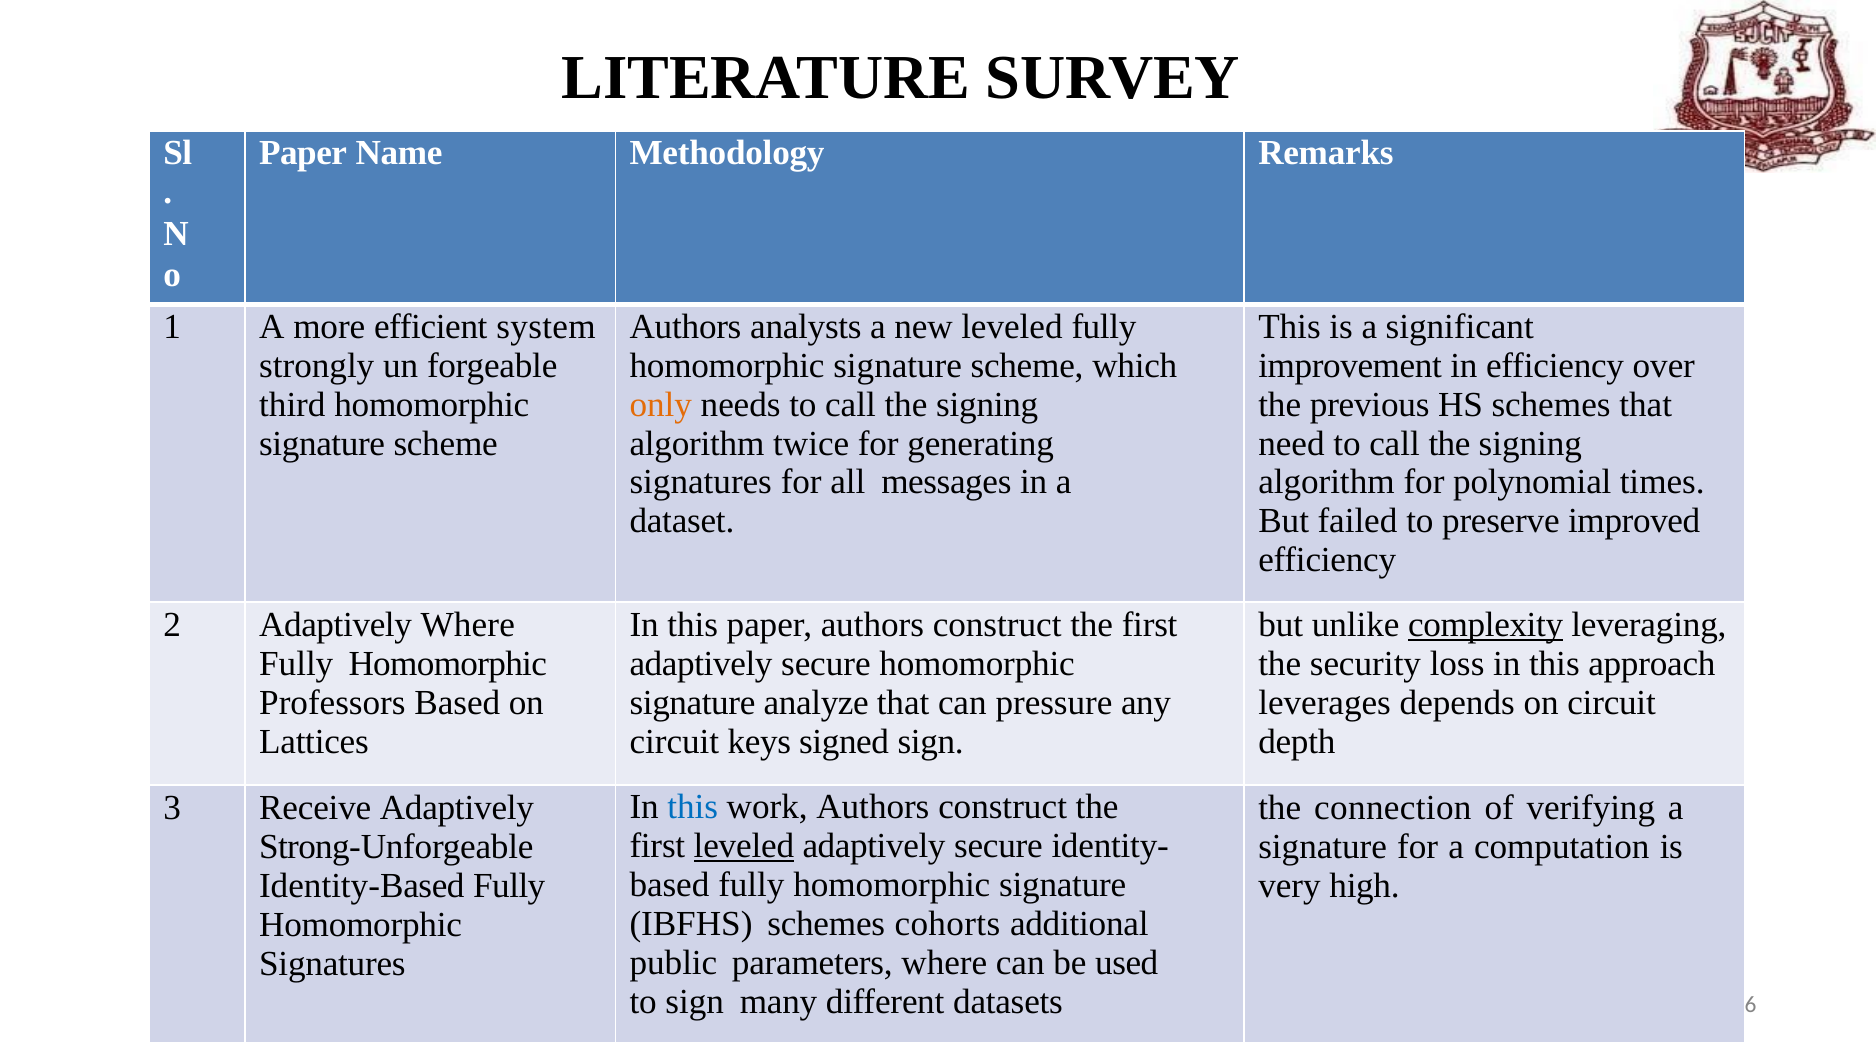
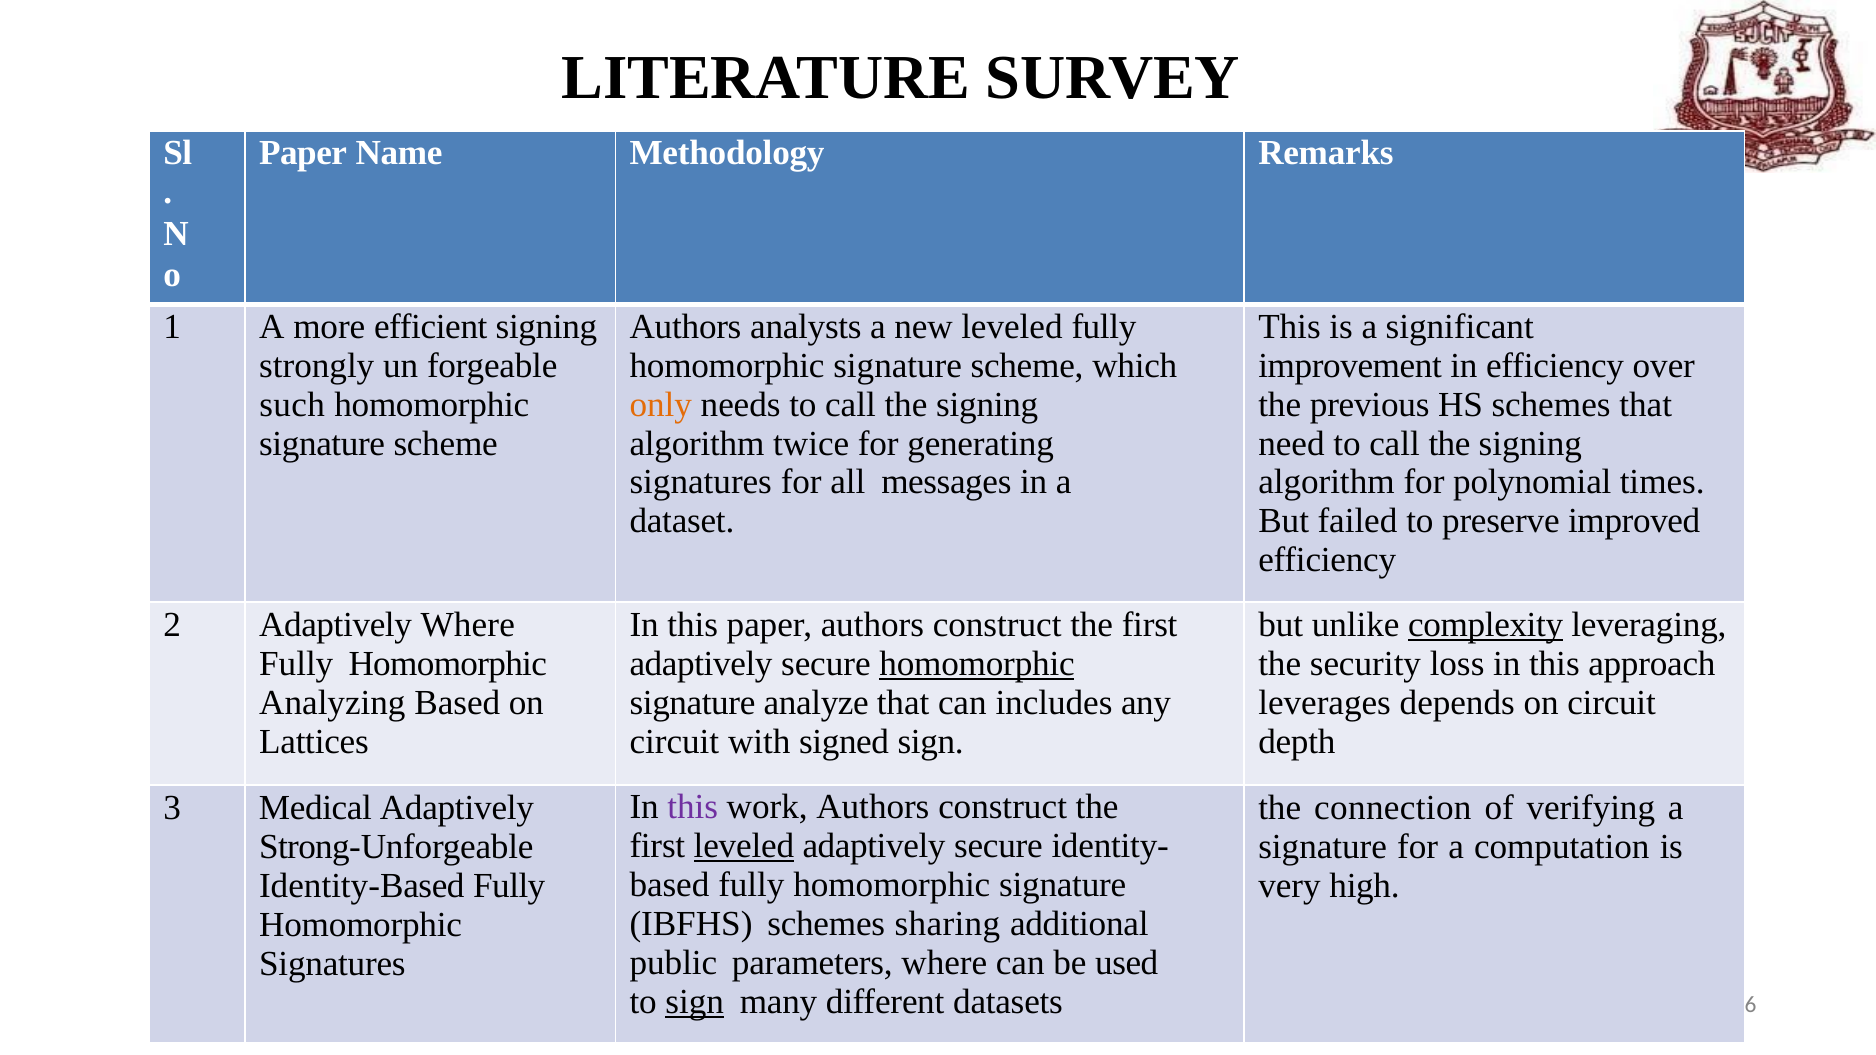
efficient system: system -> signing (546, 327)
third: third -> such (292, 405)
homomorphic underline: none -> present (977, 664)
Professors: Professors -> Analyzing (332, 703)
pressure: pressure -> includes (1054, 703)
keys: keys -> with (759, 742)
this colour: blue -> purple (693, 807)
Receive: Receive -> Medical (315, 808)
cohorts: cohorts -> sharing (947, 924)
sign underline: none -> present (695, 1002)
